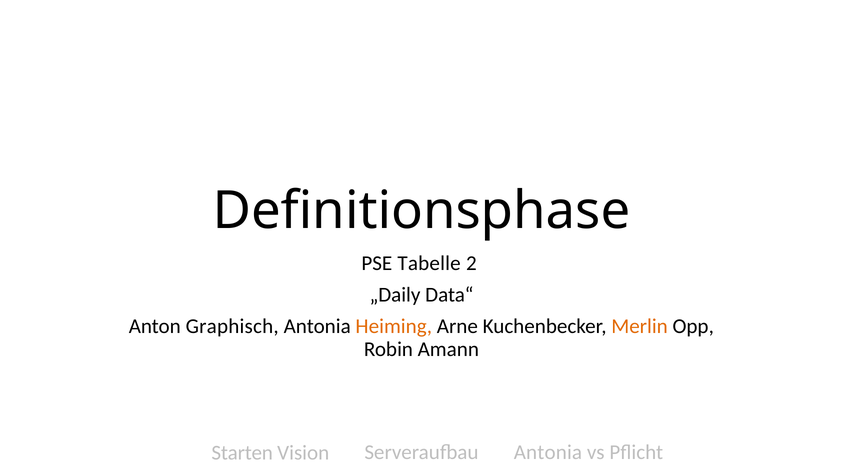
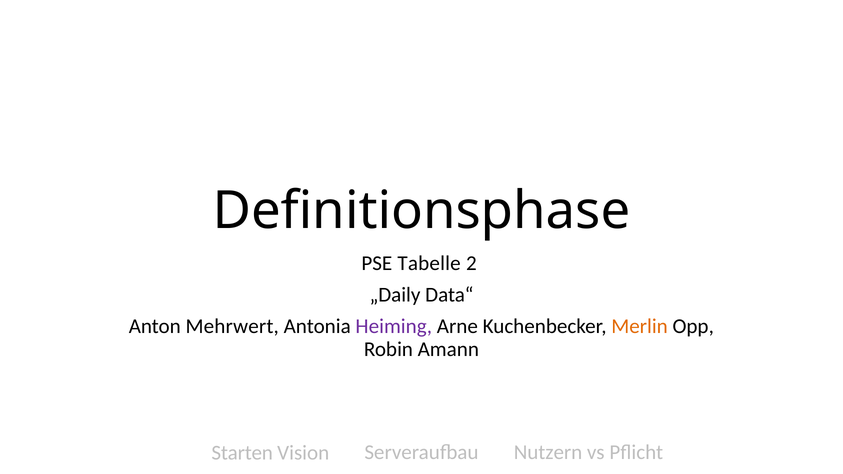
Graphisch: Graphisch -> Mehrwert (232, 327)
Heiming colour: orange -> purple (394, 327)
Serveraufbau Antonia: Antonia -> Nutzern (548, 453)
